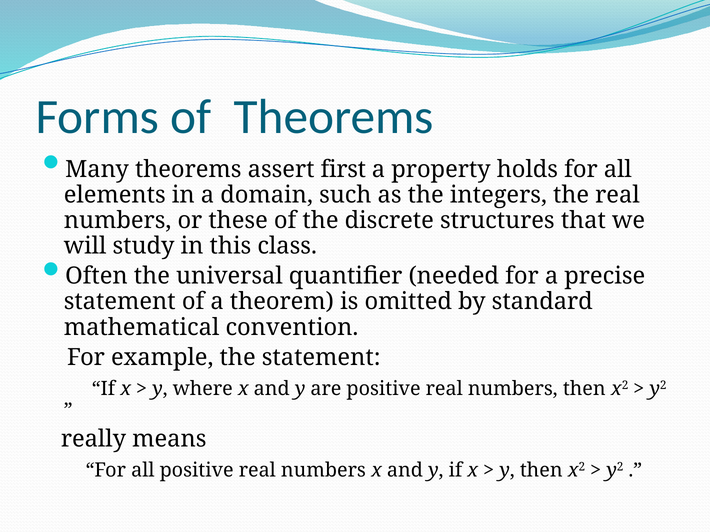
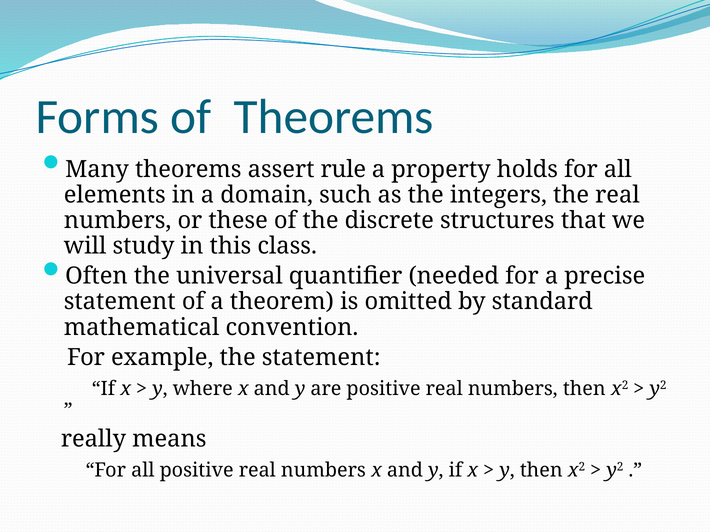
first: first -> rule (343, 170)
